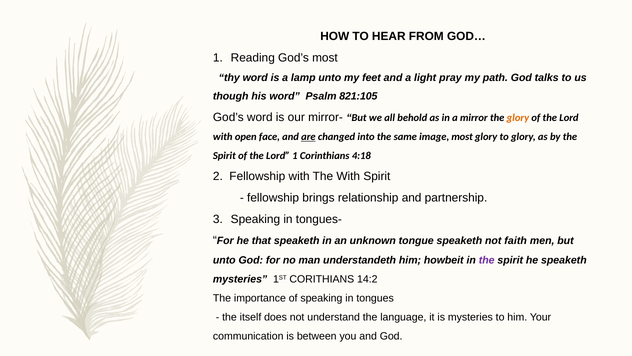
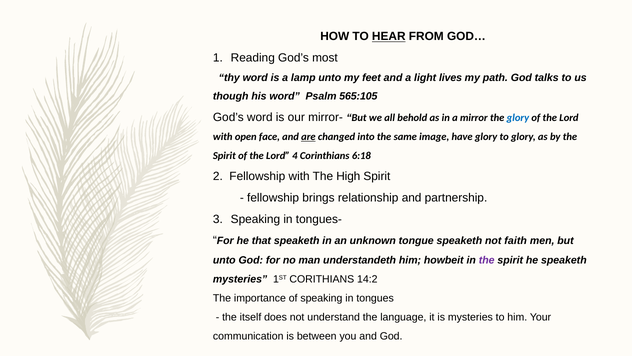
HEAR underline: none -> present (389, 36)
pray: pray -> lives (451, 77)
821:105: 821:105 -> 565:105 (358, 96)
glory colour: orange -> blue (518, 117)
image most: most -> have (462, 137)
Lord 1: 1 -> 4 (295, 156)
4:18: 4:18 -> 6:18 (361, 156)
The With: With -> High (348, 176)
